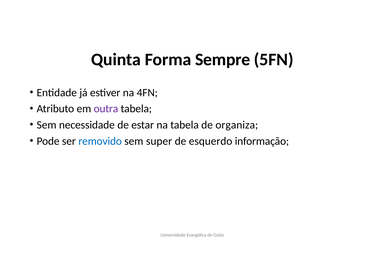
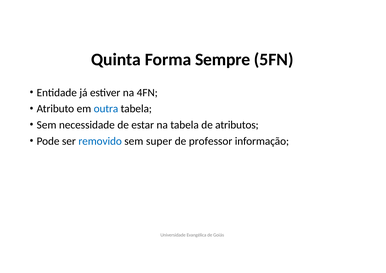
outra colour: purple -> blue (106, 109)
organiza: organiza -> atributos (237, 125)
esquerdo: esquerdo -> professor (211, 141)
